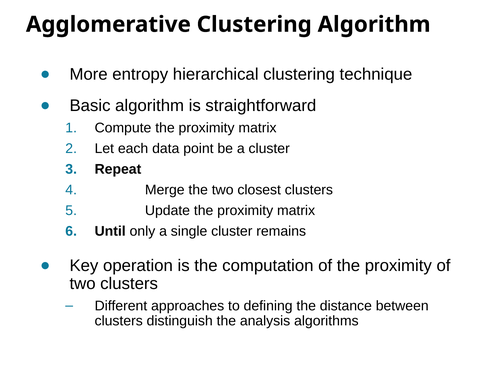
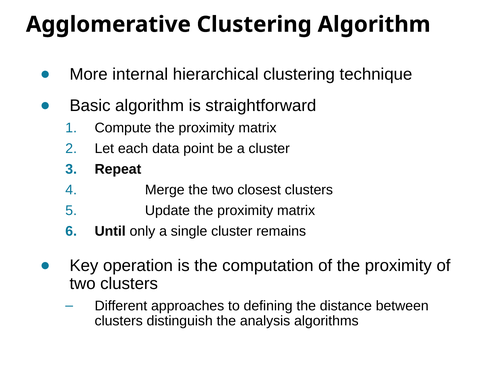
entropy: entropy -> internal (140, 74)
